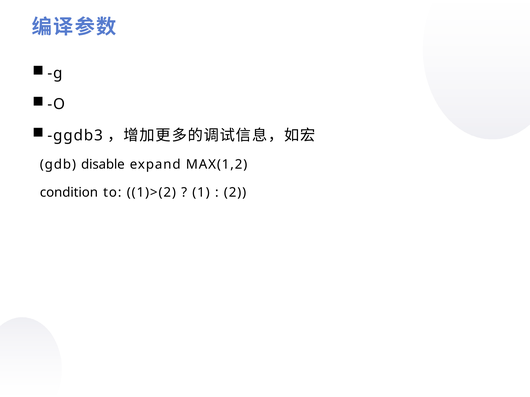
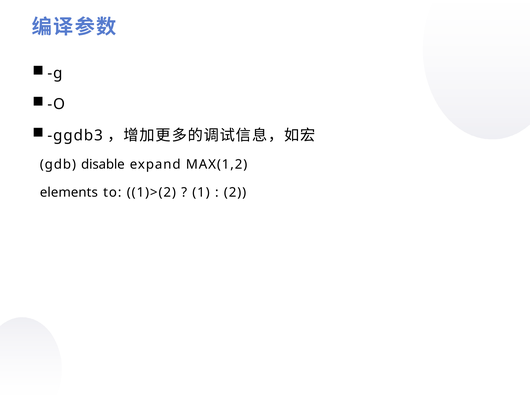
condition: condition -> elements (69, 193)
